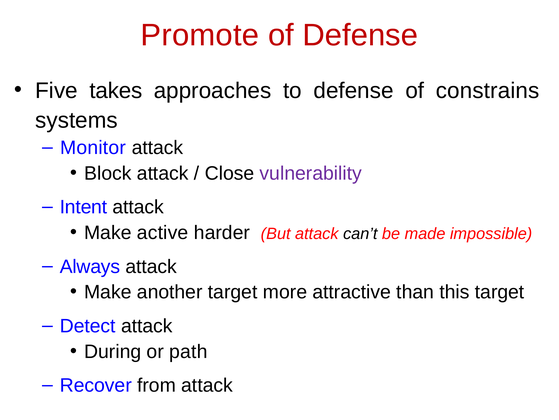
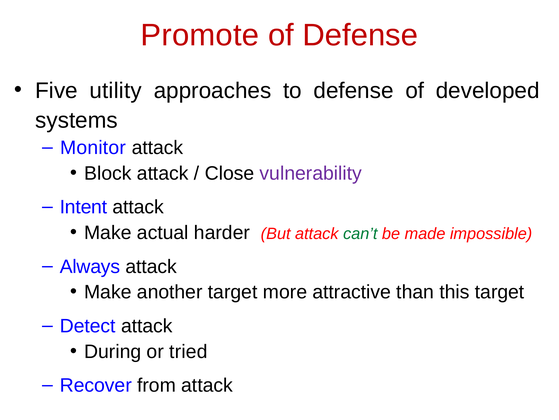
takes: takes -> utility (116, 90)
constrains: constrains -> developed (488, 90)
active: active -> actual (163, 232)
can’t colour: black -> green (360, 233)
path: path -> tried (188, 351)
